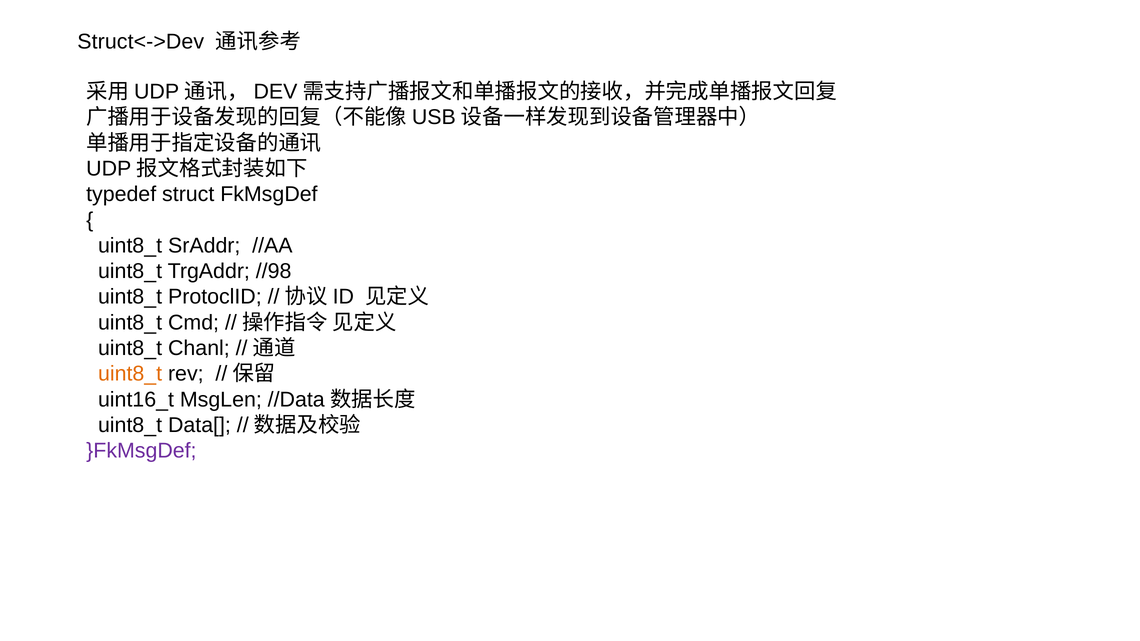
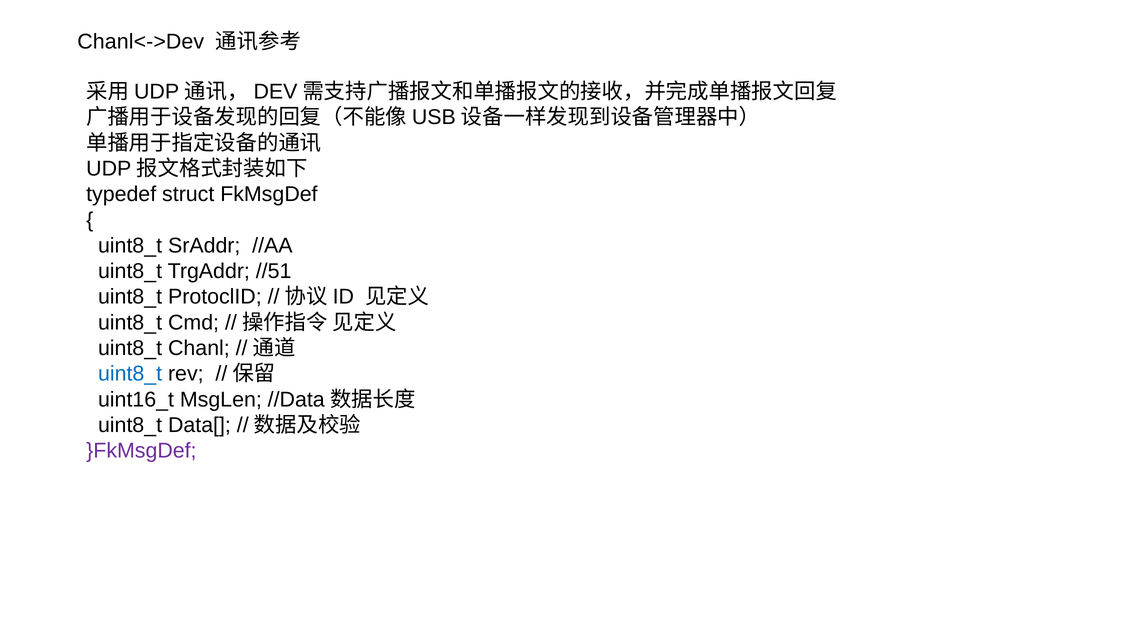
Struct<->Dev: Struct<->Dev -> Chanl<->Dev (141, 42)
//98: //98 -> //51 (274, 271)
uint8_t colour: orange -> blue (130, 374)
